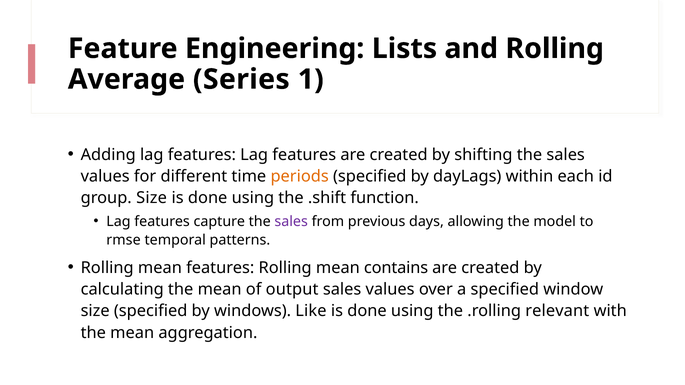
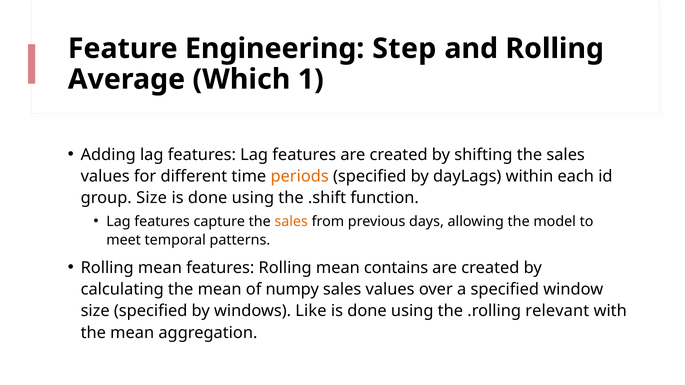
Lists: Lists -> Step (404, 49)
Series: Series -> Which (241, 79)
sales colour: purple -> orange (291, 222)
rmse: rmse -> meet (124, 240)
output: output -> numpy (292, 290)
